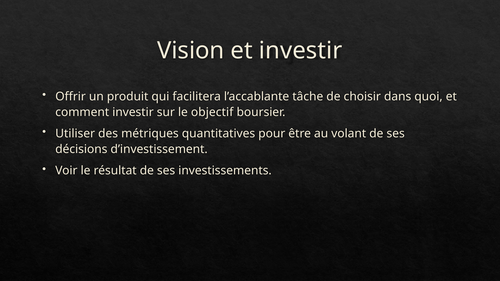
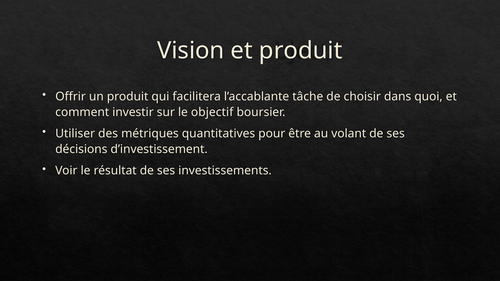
et investir: investir -> produit (301, 51)
